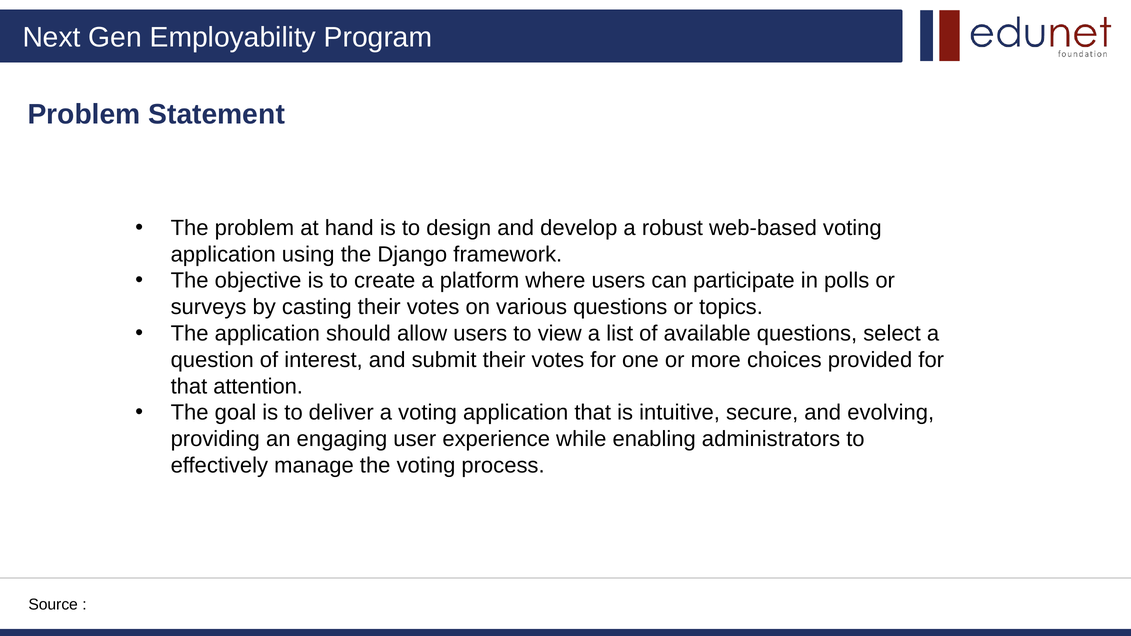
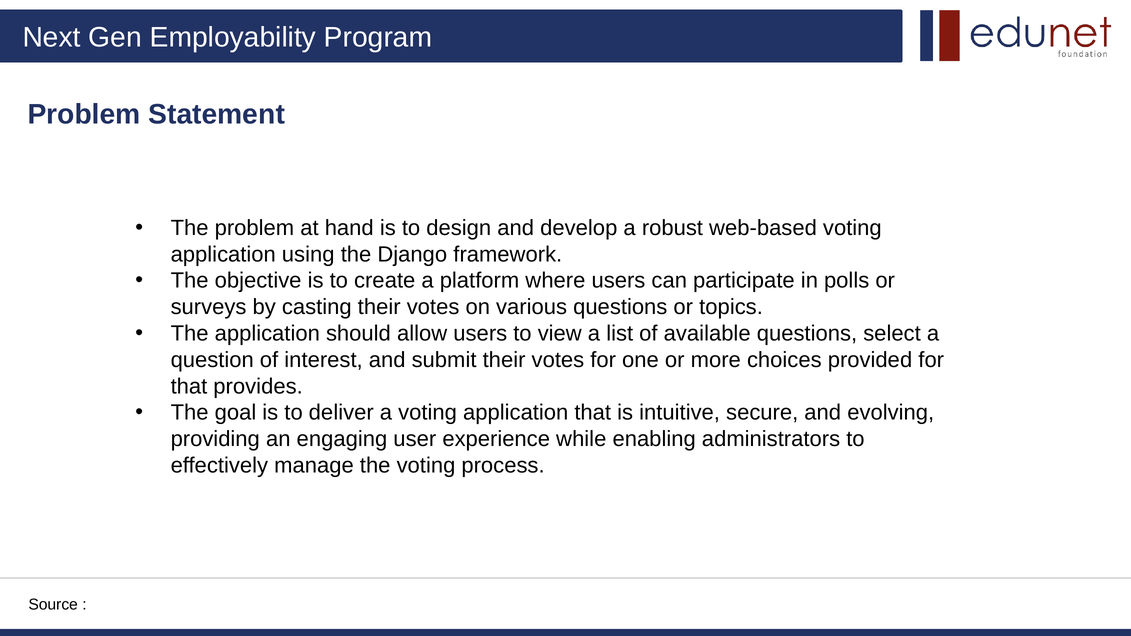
attention: attention -> provides (258, 386)
